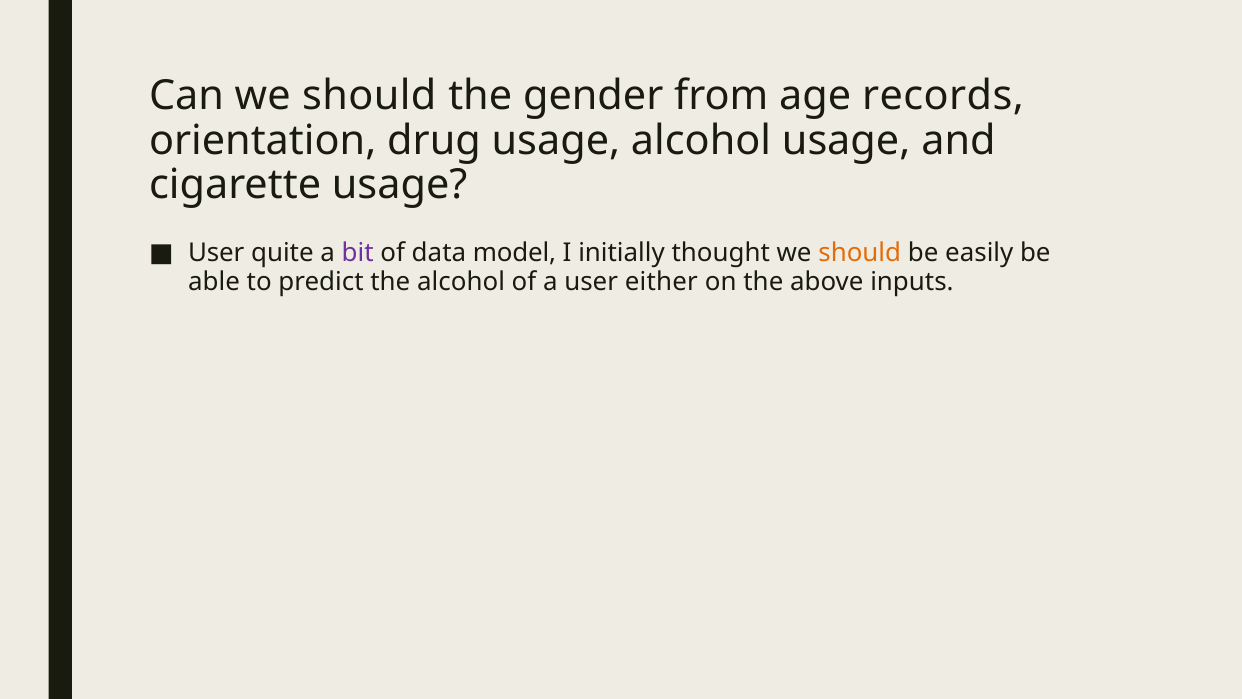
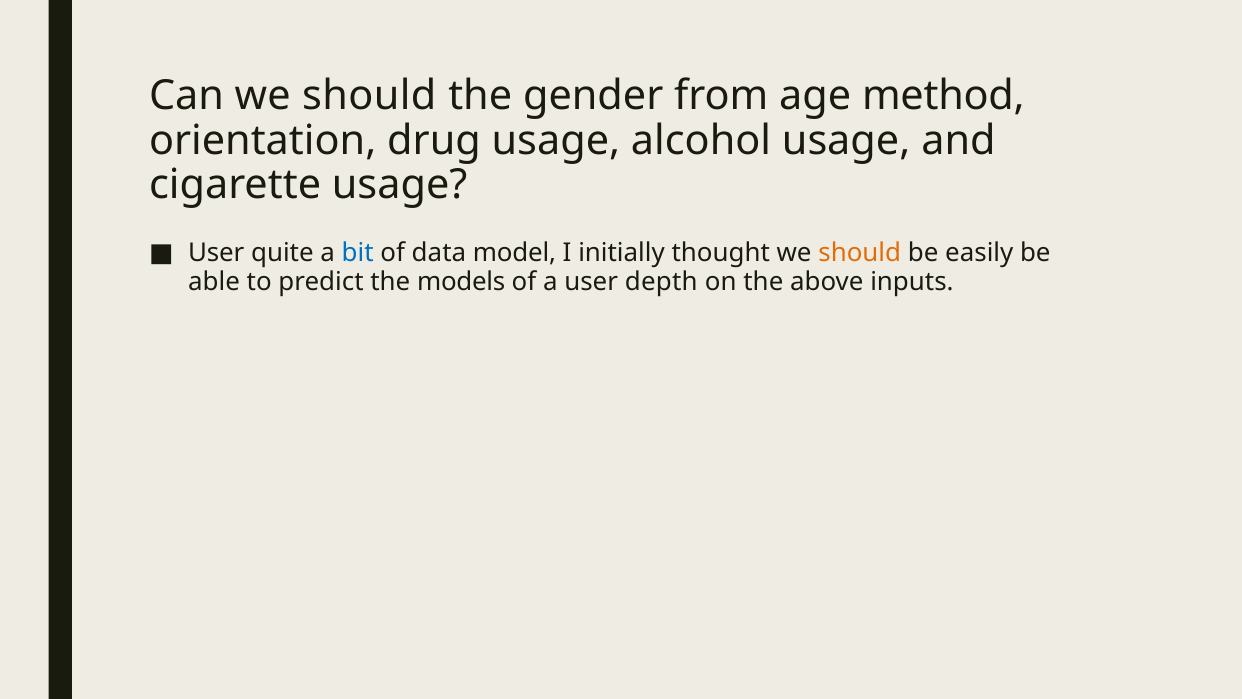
records: records -> method (943, 96)
bit colour: purple -> blue (358, 252)
the alcohol: alcohol -> models (461, 282)
either: either -> depth (661, 282)
